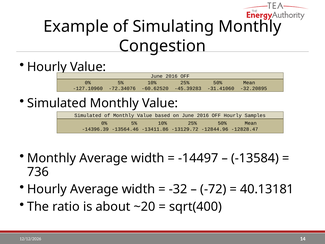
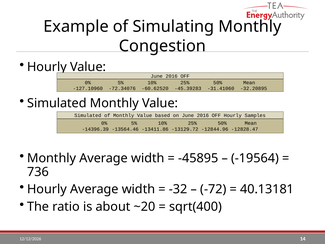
-14497: -14497 -> -45895 (198, 158)
-13584: -13584 -> -19564 (255, 158)
